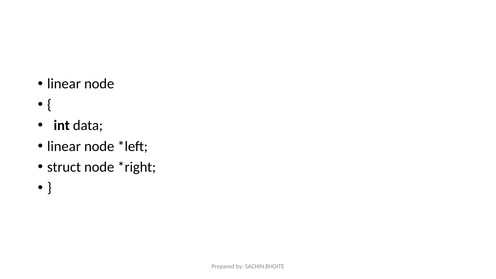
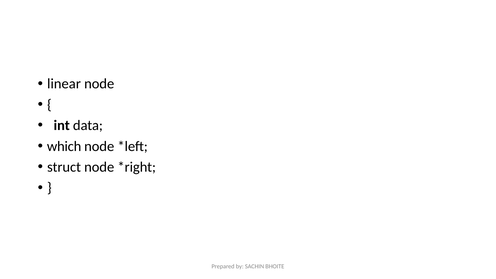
linear: linear -> which (64, 146)
